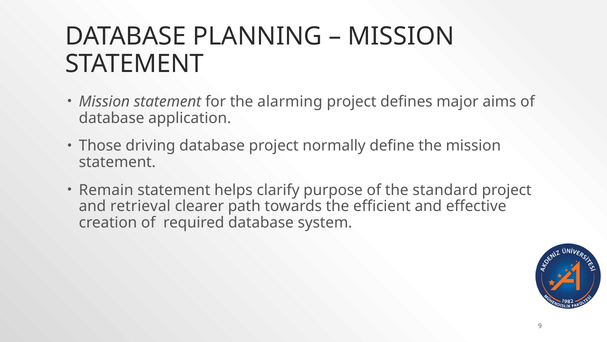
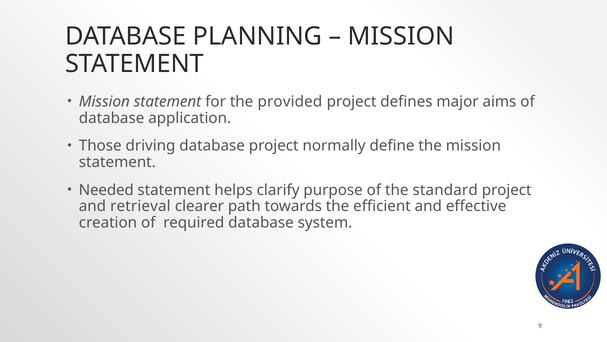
alarming: alarming -> provided (290, 101)
Remain: Remain -> Needed (106, 190)
